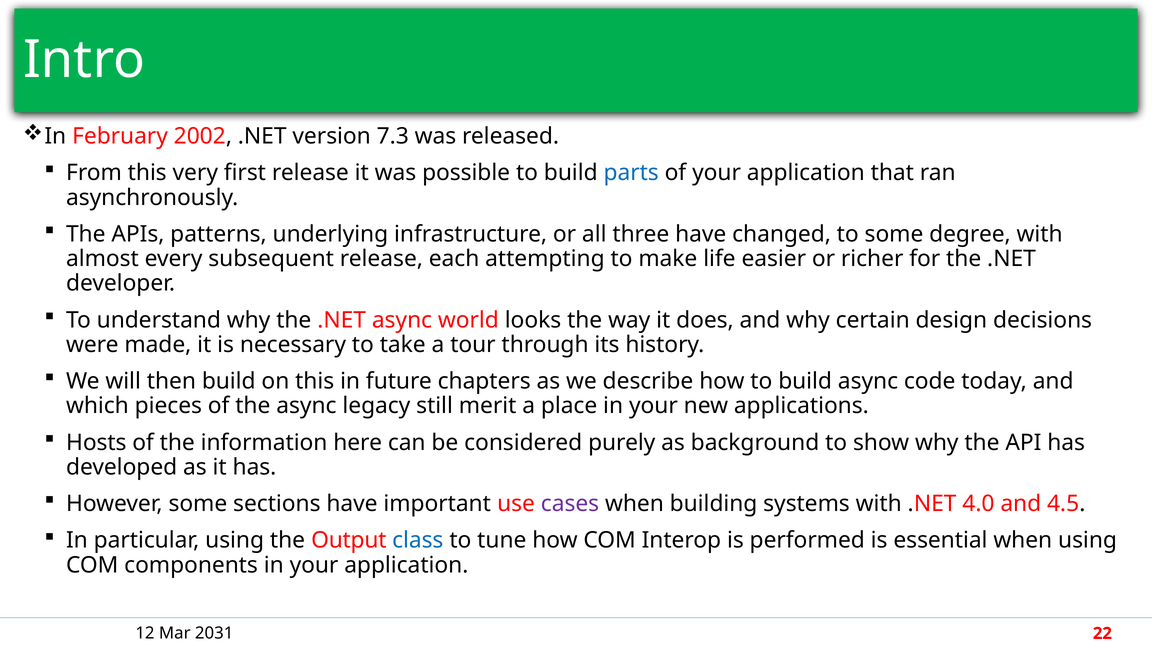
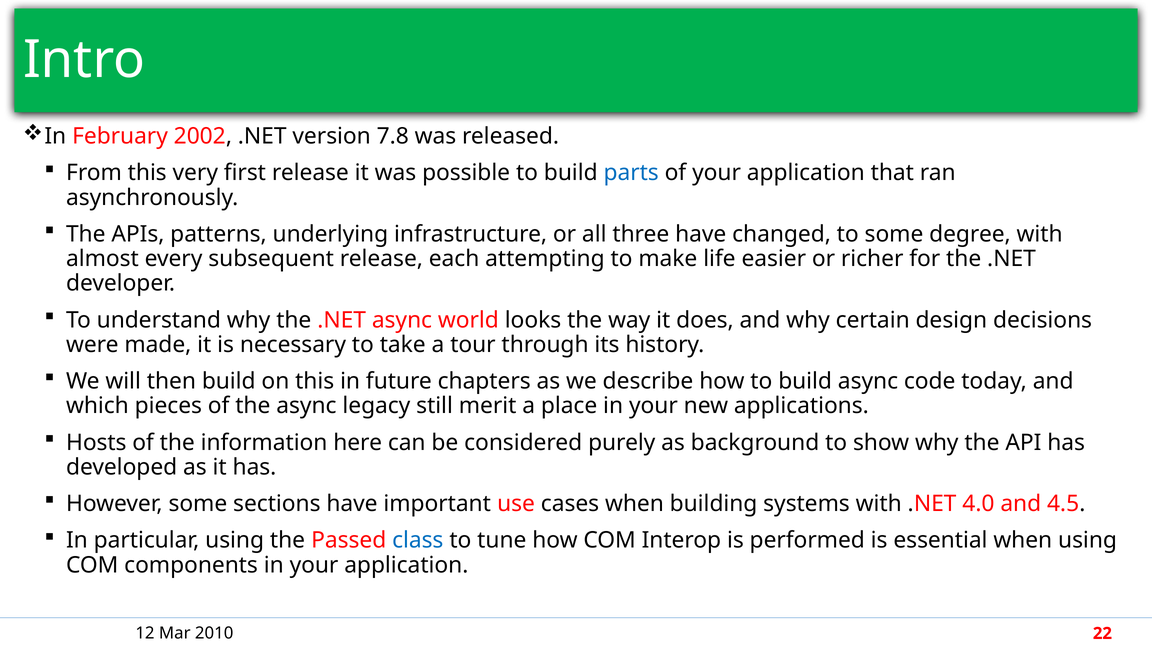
7.3: 7.3 -> 7.8 (393, 136)
cases colour: purple -> black (570, 504)
Output: Output -> Passed (349, 540)
2031: 2031 -> 2010 (214, 633)
